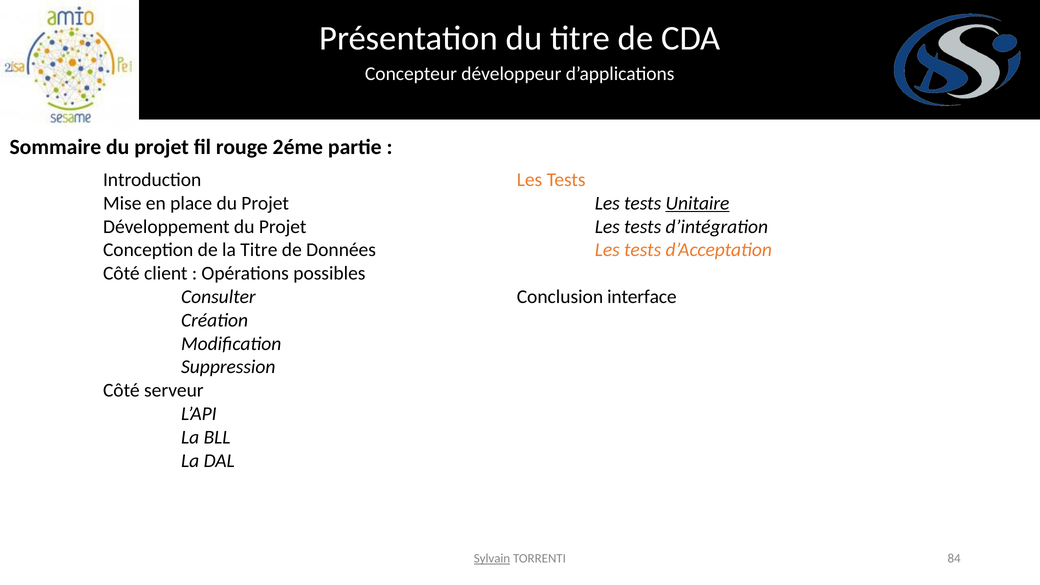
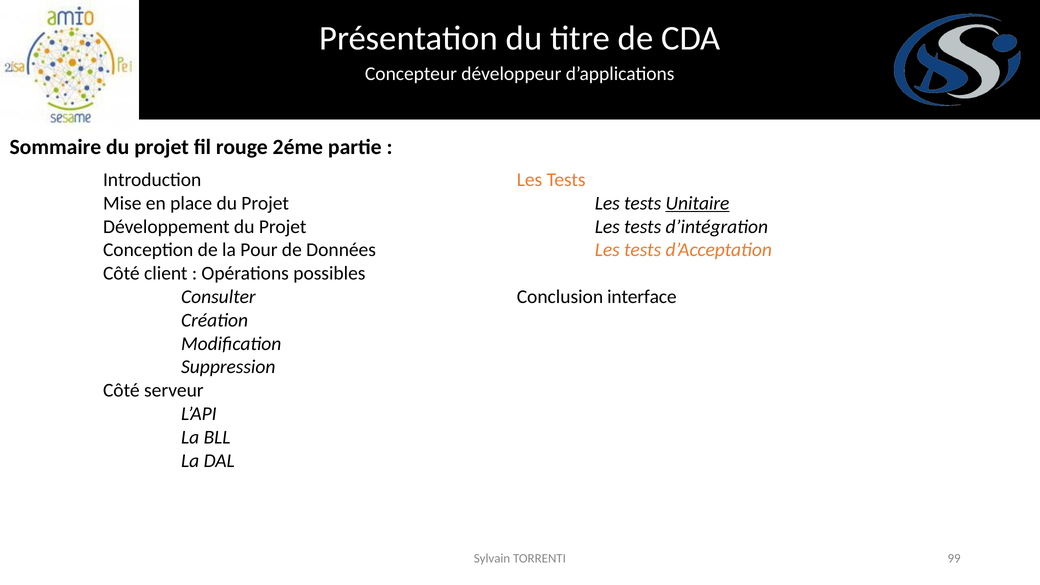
la Titre: Titre -> Pour (259, 250)
Sylvain underline: present -> none (492, 559)
84: 84 -> 99 (954, 559)
